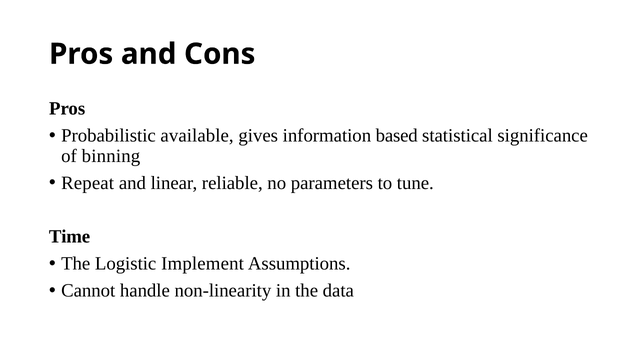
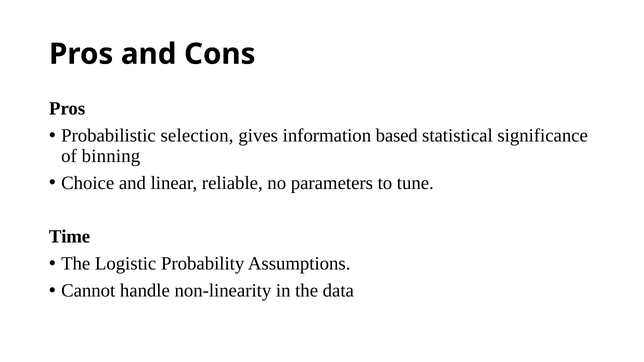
available: available -> selection (197, 136)
Repeat: Repeat -> Choice (88, 183)
Implement: Implement -> Probability (203, 264)
